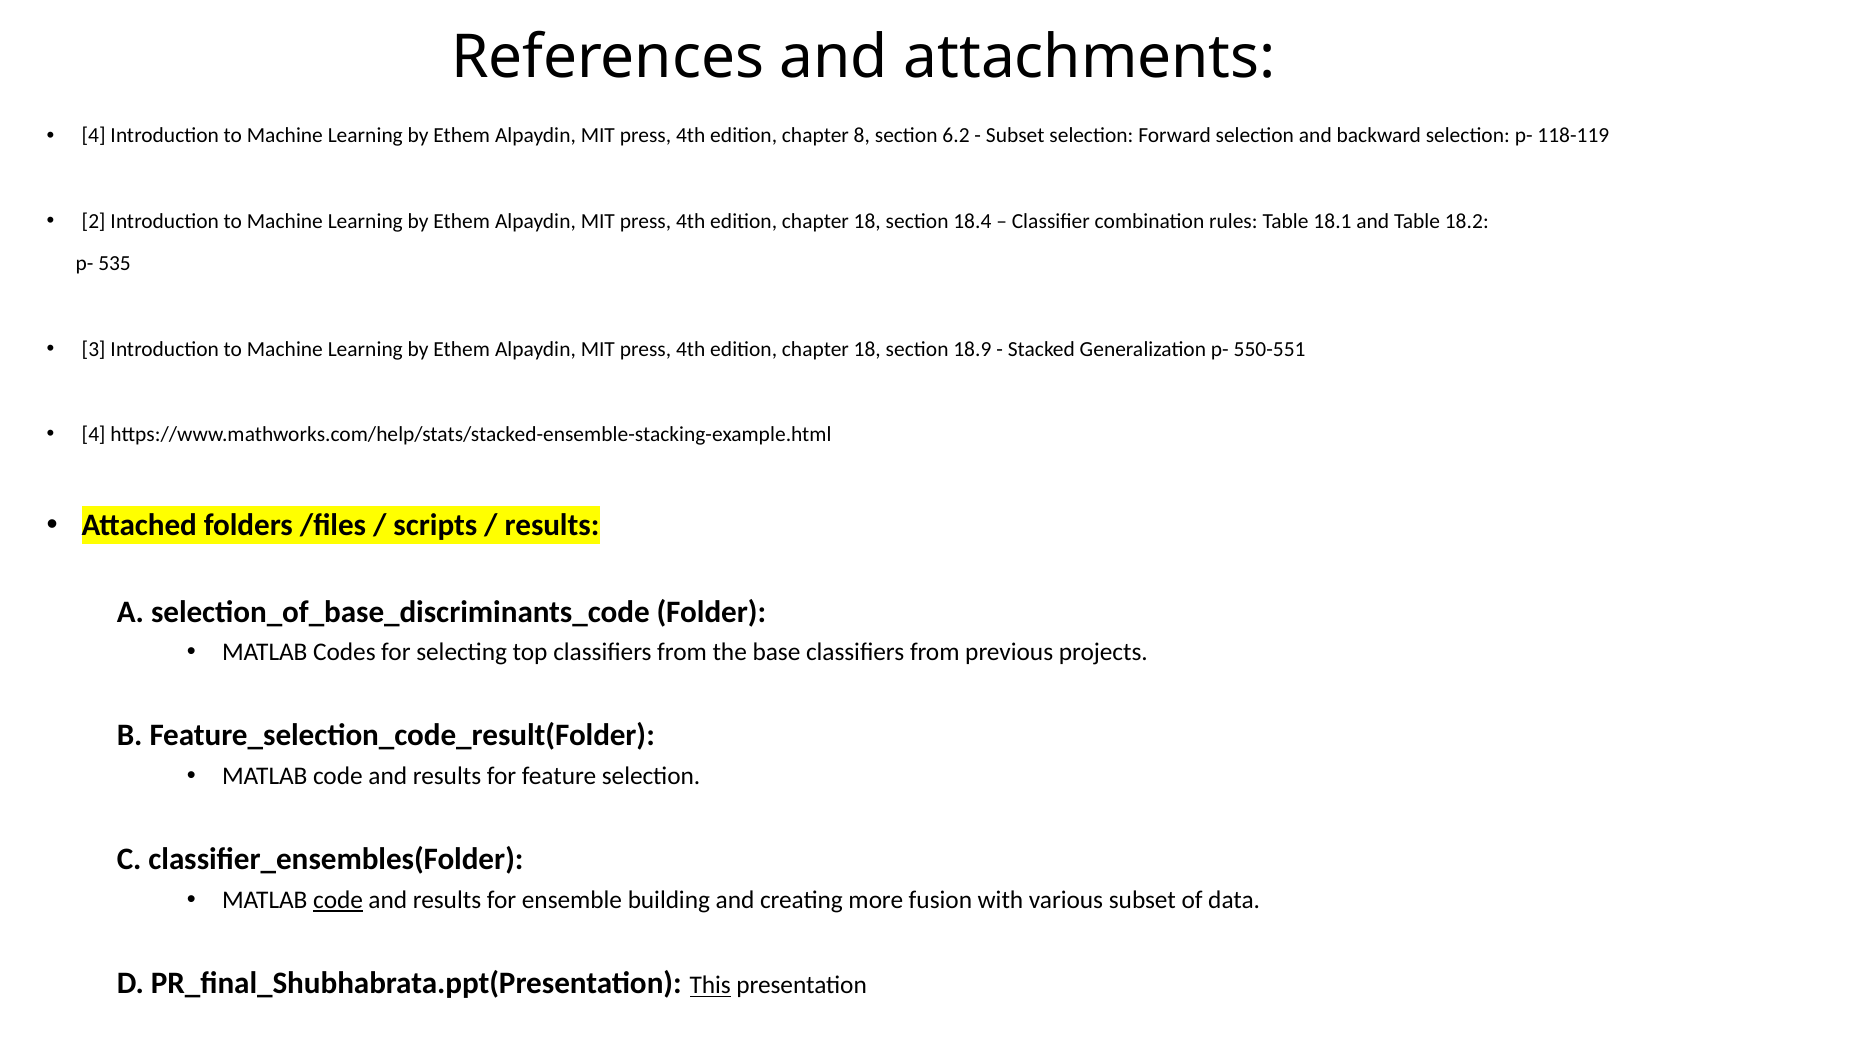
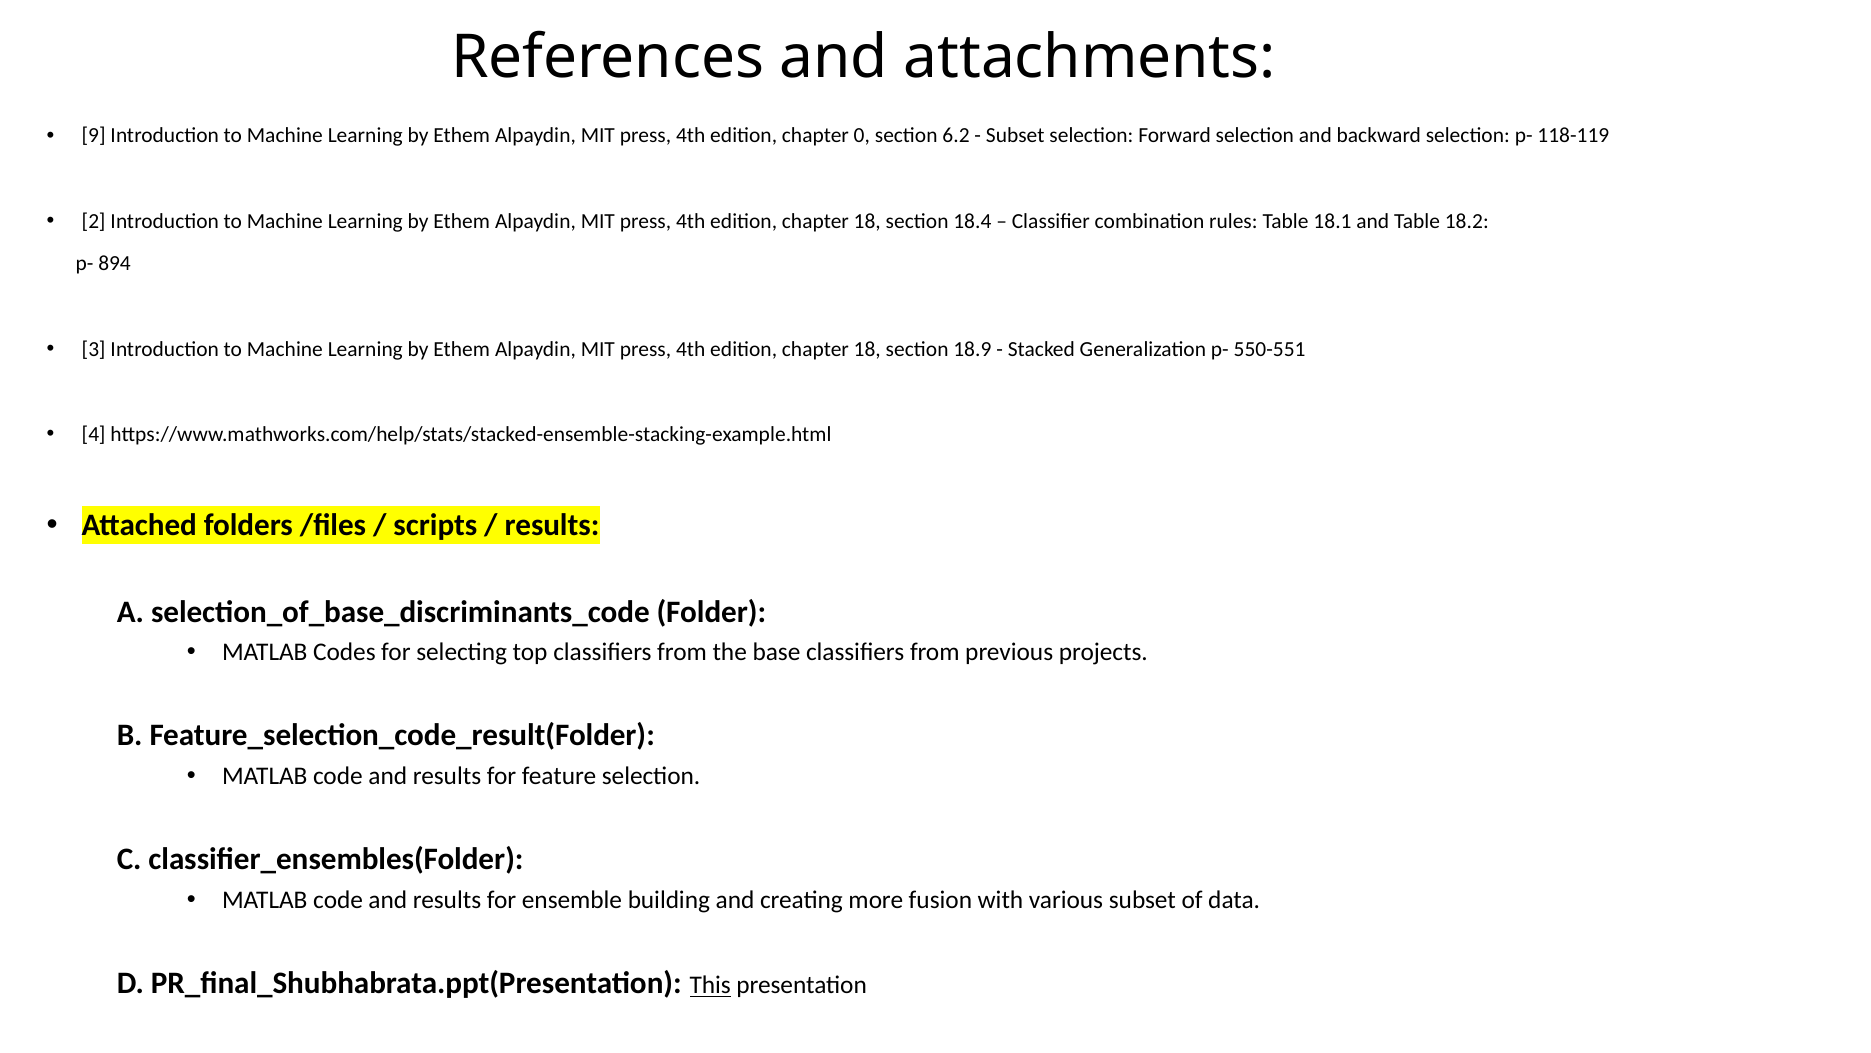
4: 4 -> 9 (94, 136)
8: 8 -> 0 (862, 136)
535: 535 -> 894 (115, 264)
code underline: present -> none (338, 899)
